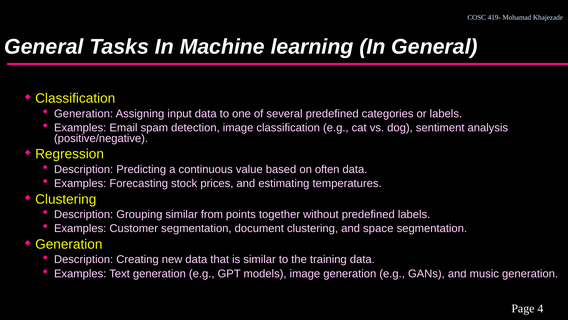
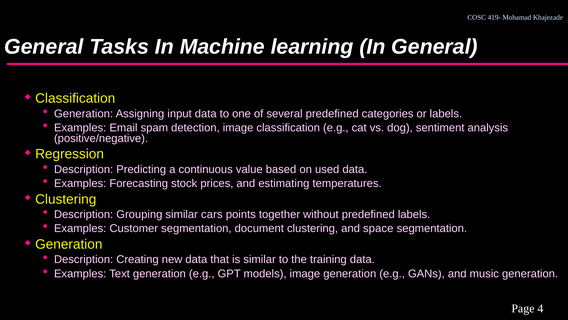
often: often -> used (327, 169)
from: from -> cars (212, 214)
